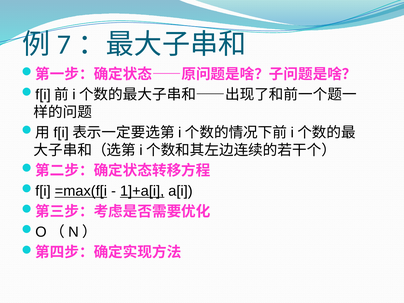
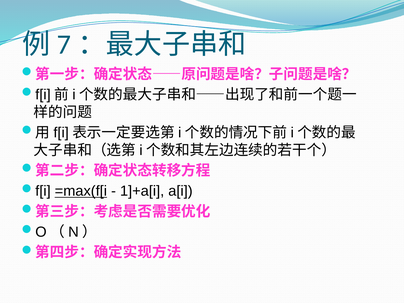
1]+a[i underline: present -> none (142, 191)
